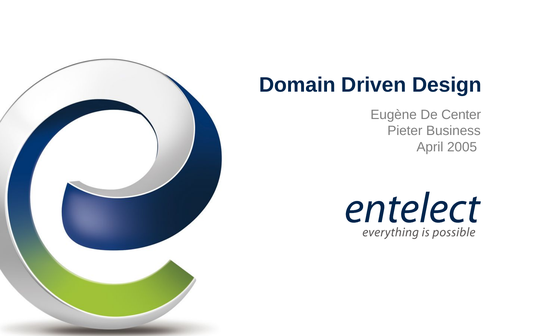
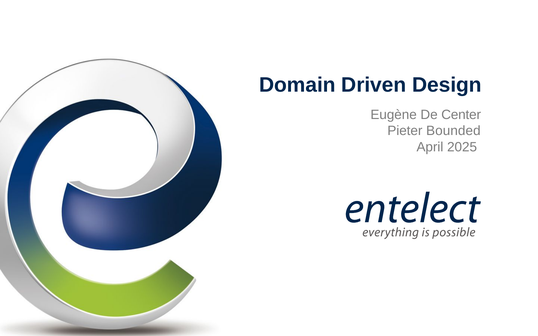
Business: Business -> Bounded (453, 131)
2005: 2005 -> 2025 (462, 147)
